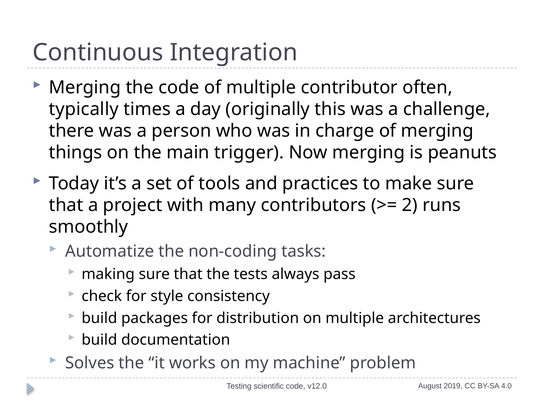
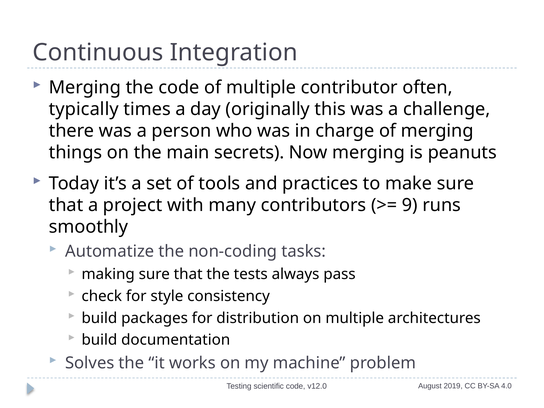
trigger: trigger -> secrets (249, 153)
2: 2 -> 9 (410, 205)
